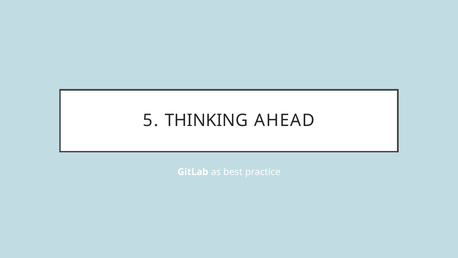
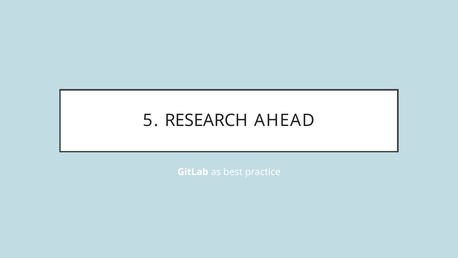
THINKING: THINKING -> RESEARCH (206, 120)
